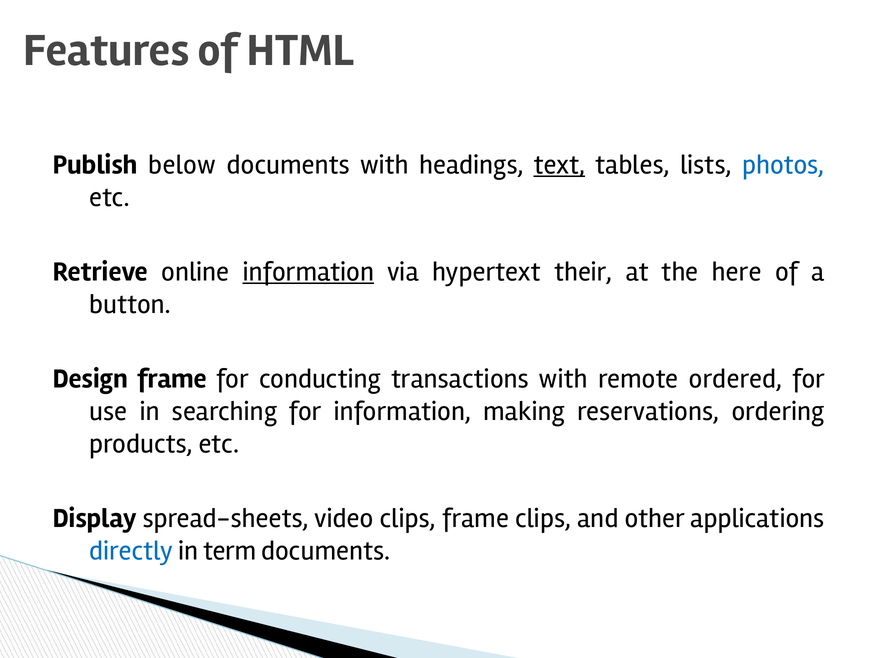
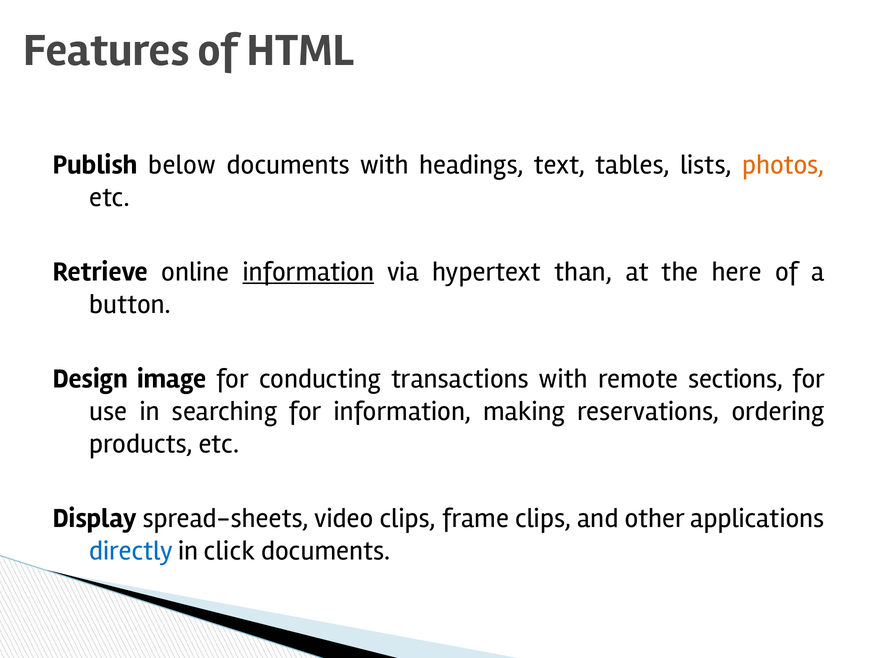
text underline: present -> none (559, 165)
photos colour: blue -> orange (783, 165)
their: their -> than (583, 272)
Design frame: frame -> image (172, 379)
ordered: ordered -> sections (736, 379)
term: term -> click (230, 551)
